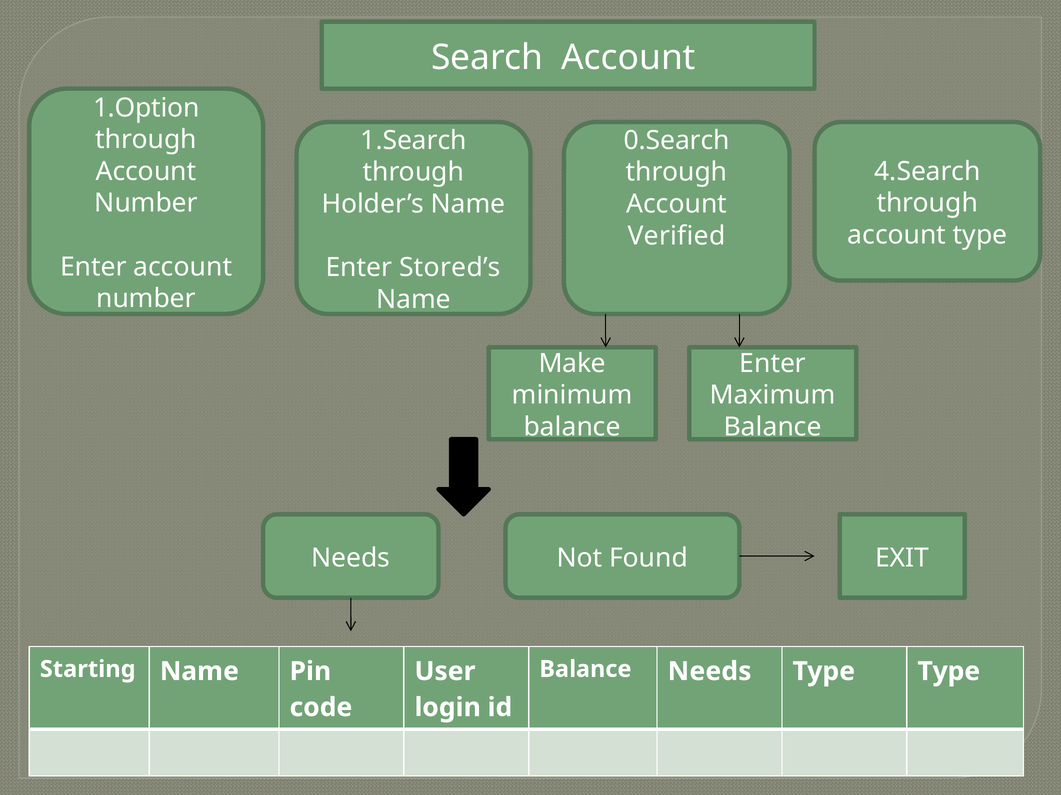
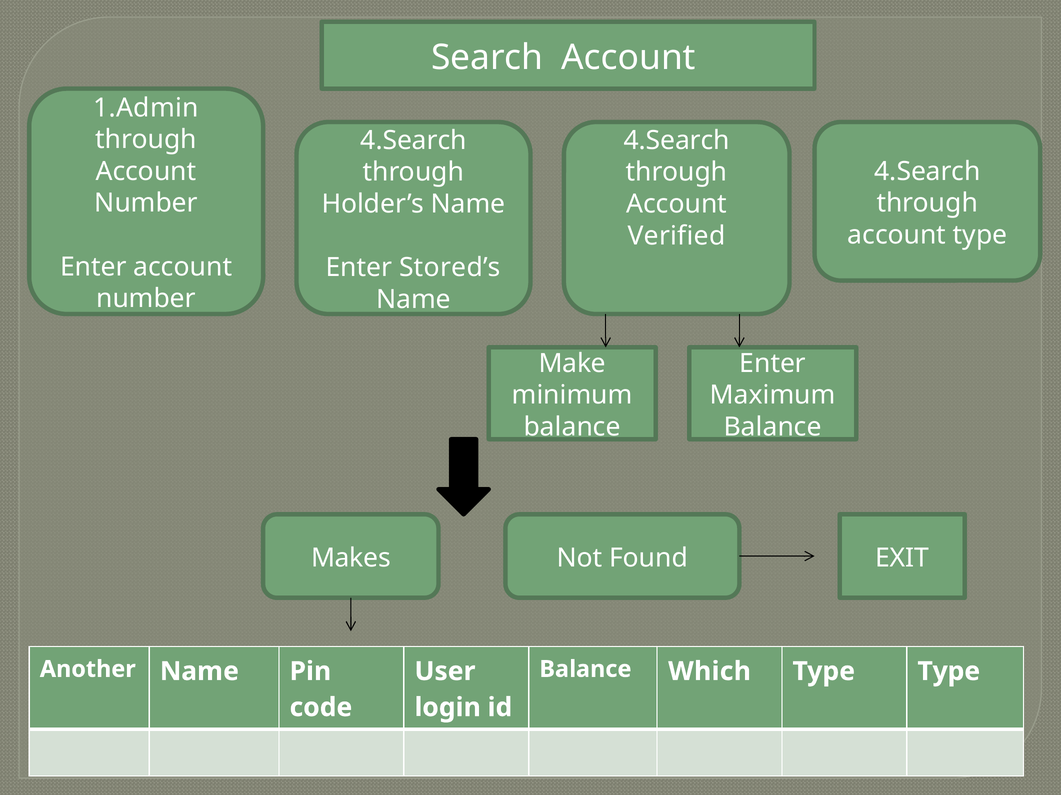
1.Option: 1.Option -> 1.Admin (146, 108)
1.Search: 1.Search -> 4.Search (414, 140)
0.Search: 0.Search -> 4.Search (677, 140)
Needs: Needs -> Makes (351, 558)
Starting: Starting -> Another (88, 670)
Needs: Needs -> Which (710, 672)
